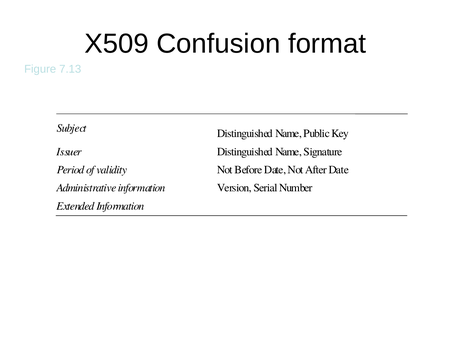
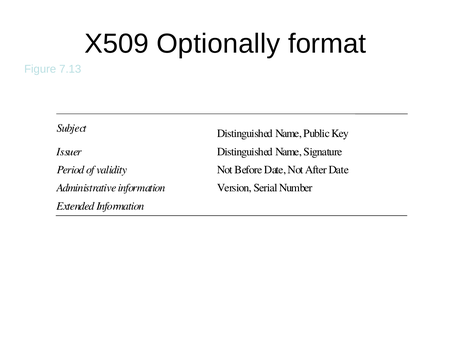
Confusion: Confusion -> Optionally (218, 44)
